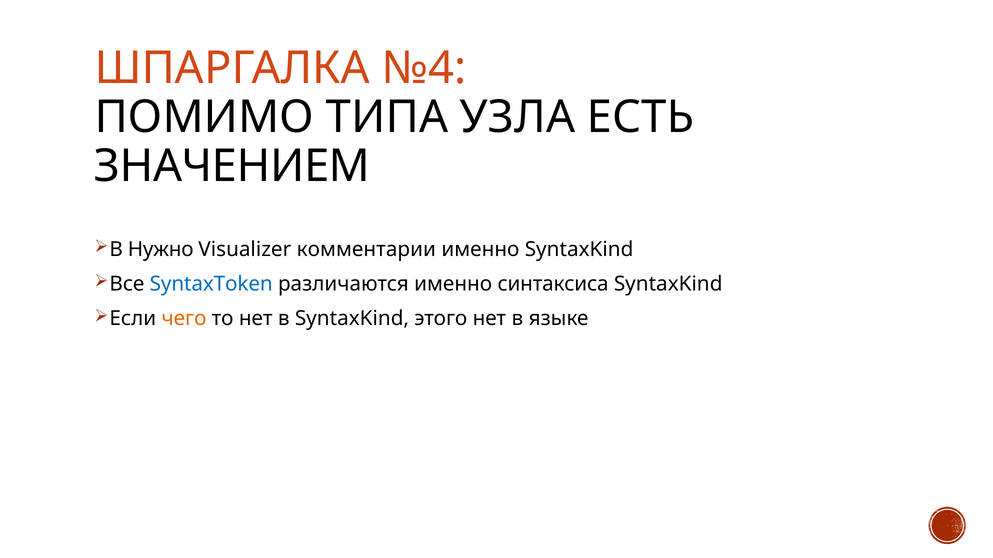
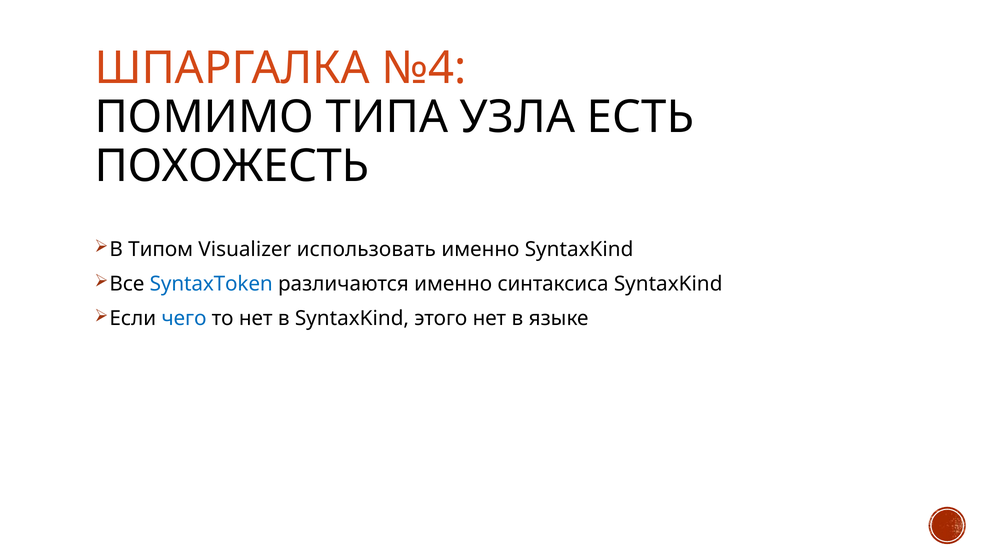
ЗНАЧЕНИЕМ: ЗНАЧЕНИЕМ -> ПОХОЖЕСТЬ (232, 166)
Нужно: Нужно -> Типом (161, 249)
комментарии: комментарии -> использовать (366, 249)
чего colour: orange -> blue (184, 319)
